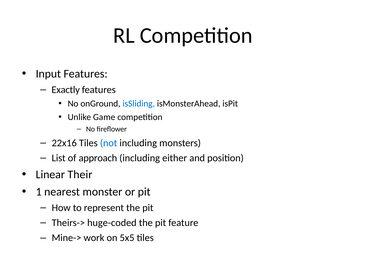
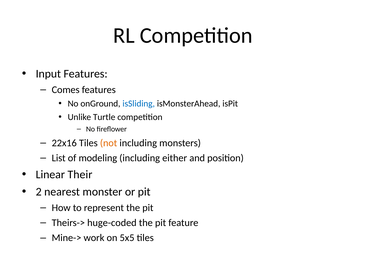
Exactly: Exactly -> Comes (66, 90)
Game: Game -> Turtle (104, 117)
not colour: blue -> orange (109, 143)
approach: approach -> modeling (98, 158)
1: 1 -> 2 (39, 191)
